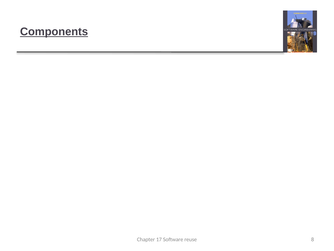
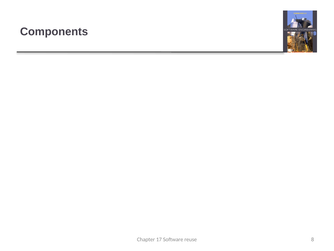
Components underline: present -> none (54, 32)
